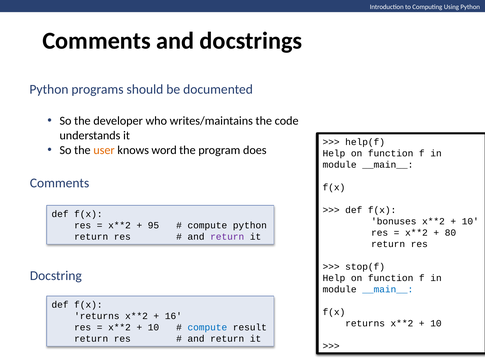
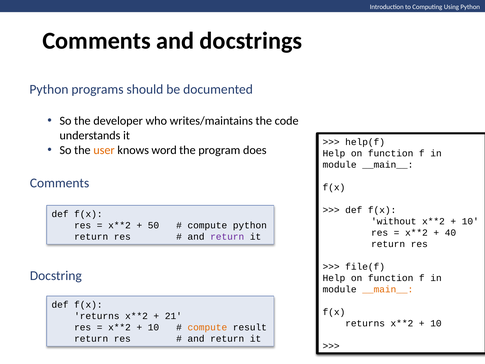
bonuses: bonuses -> without (394, 221)
95: 95 -> 50 (153, 225)
80: 80 -> 40 (450, 233)
stop(f: stop(f -> file(f (365, 267)
__main__ colour: blue -> orange (388, 289)
16: 16 -> 21 (173, 316)
compute colour: blue -> orange (207, 327)
